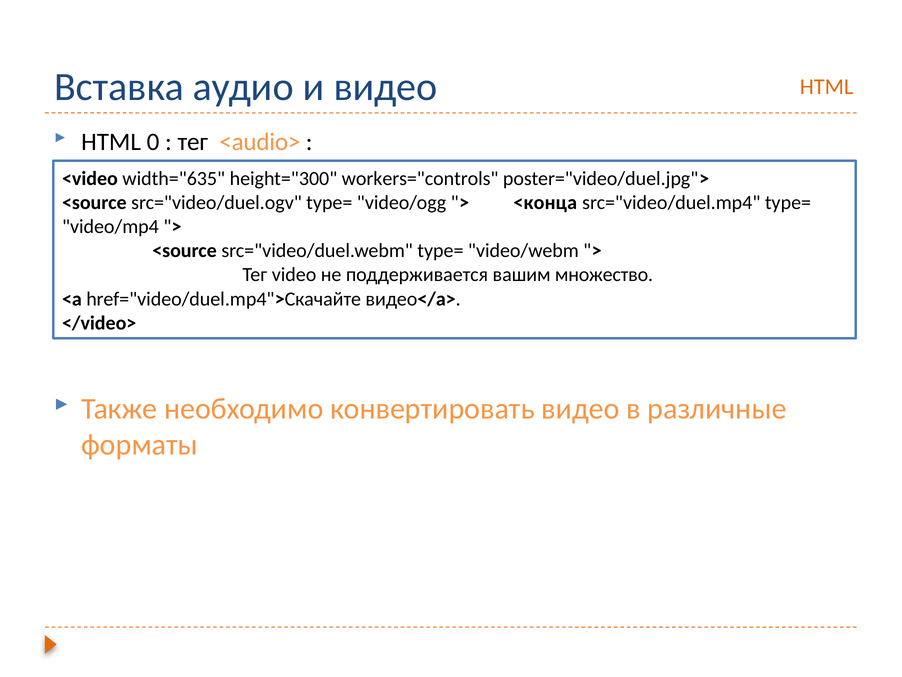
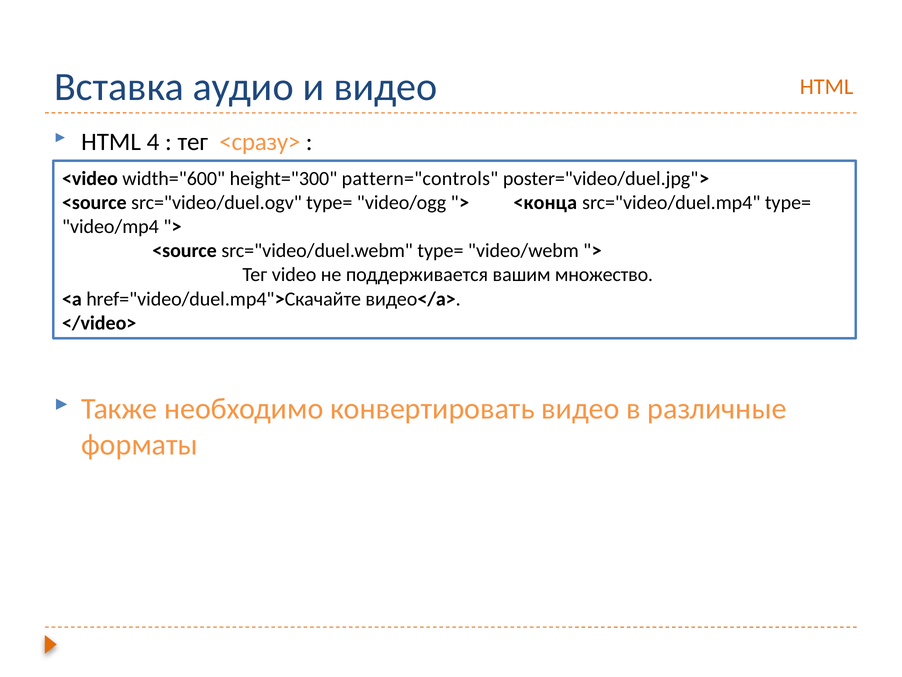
0: 0 -> 4 (153, 142)
<audio>: <audio> -> <сразу> (260, 142)
width="635: width="635 -> width="600 (174, 179)
workers="controls: workers="controls -> pattern="controls (420, 179)
